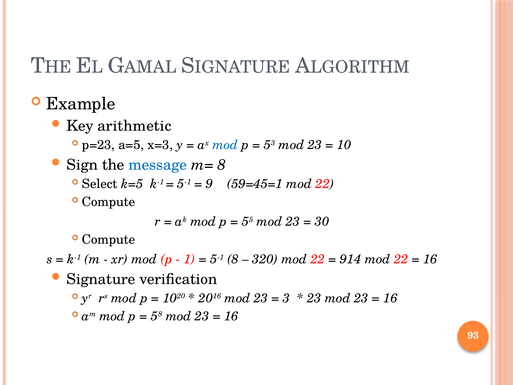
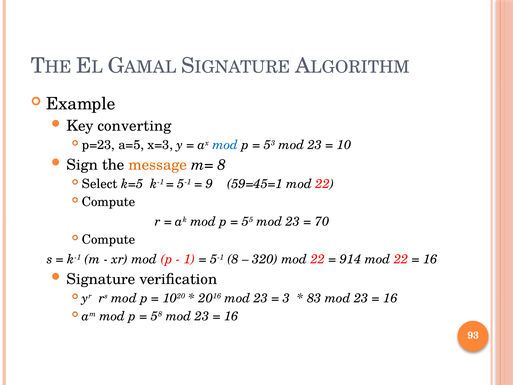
arithmetic: arithmetic -> converting (134, 126)
message colour: blue -> orange (158, 165)
30: 30 -> 70 (322, 221)
23: 23 -> 83 (314, 298)
